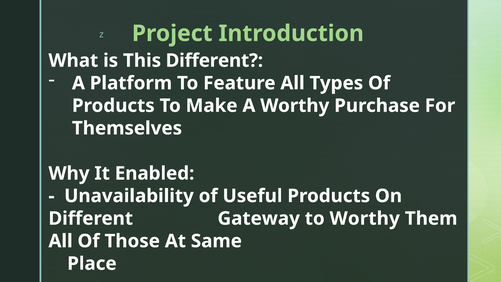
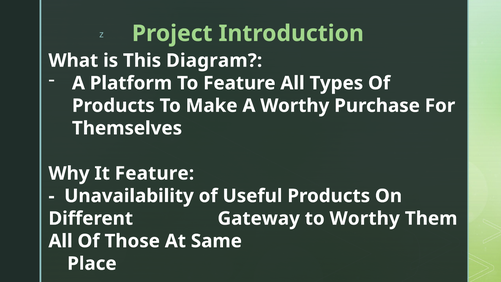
This Different: Different -> Diagram (214, 61)
It Enabled: Enabled -> Feature (154, 173)
